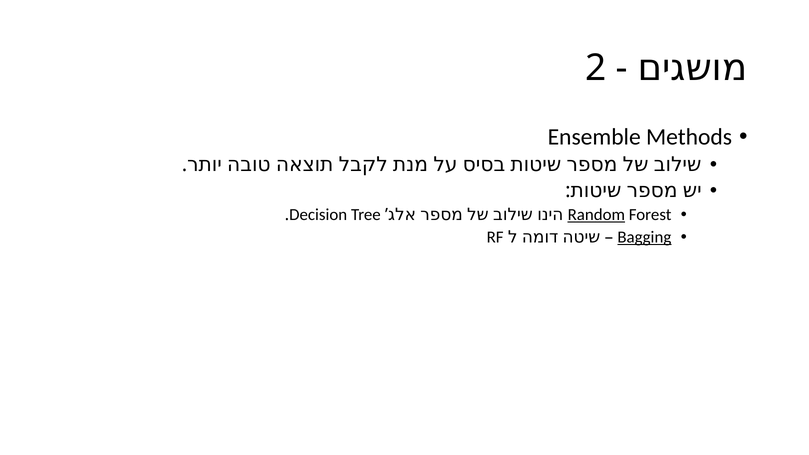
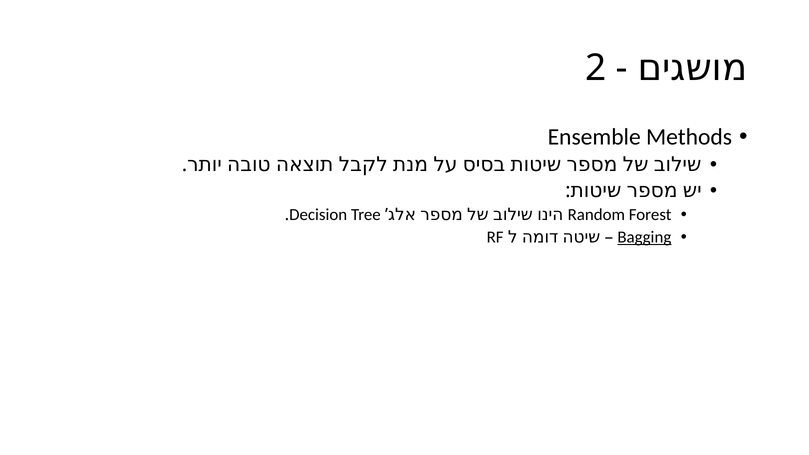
Random underline: present -> none (596, 215)
